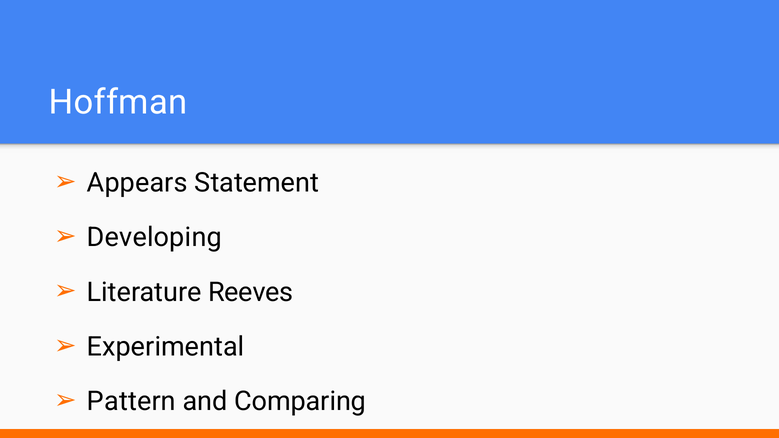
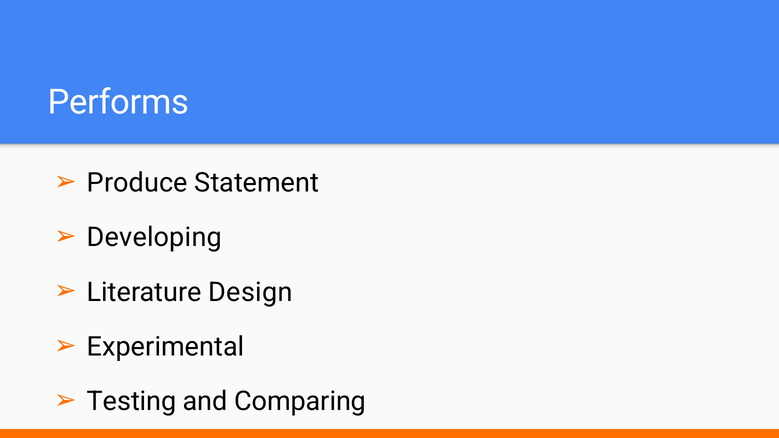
Hoffman: Hoffman -> Performs (118, 102)
Appears: Appears -> Produce (137, 183)
Reeves: Reeves -> Design (250, 292)
Pattern: Pattern -> Testing (132, 401)
